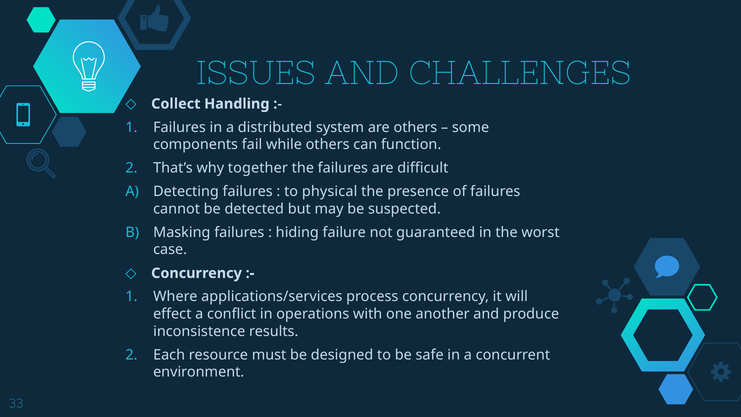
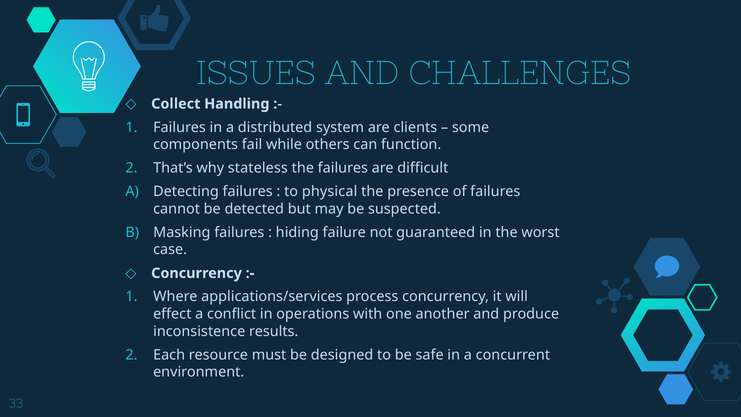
are others: others -> clients (415, 127)
together: together -> stateless (258, 168)
